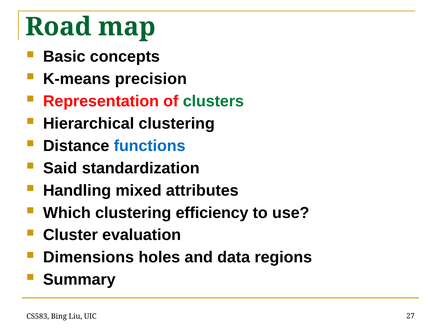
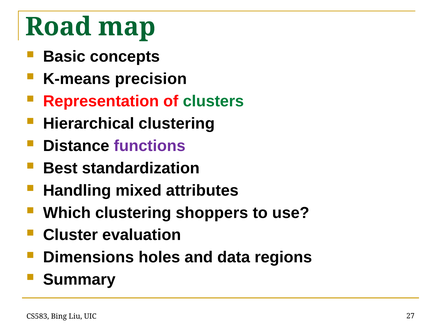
functions colour: blue -> purple (150, 146)
Said: Said -> Best (60, 168)
efficiency: efficiency -> shoppers (212, 213)
